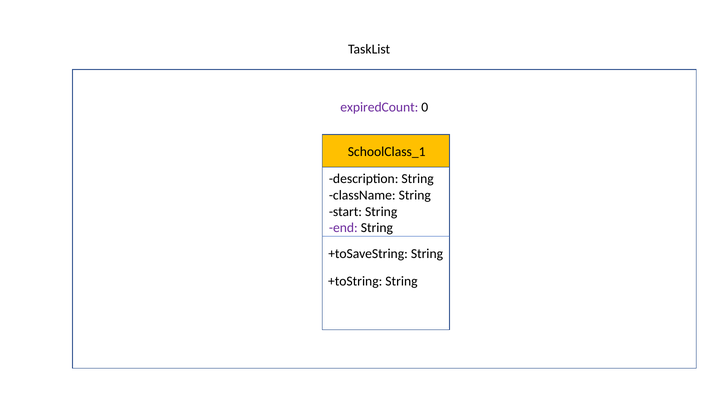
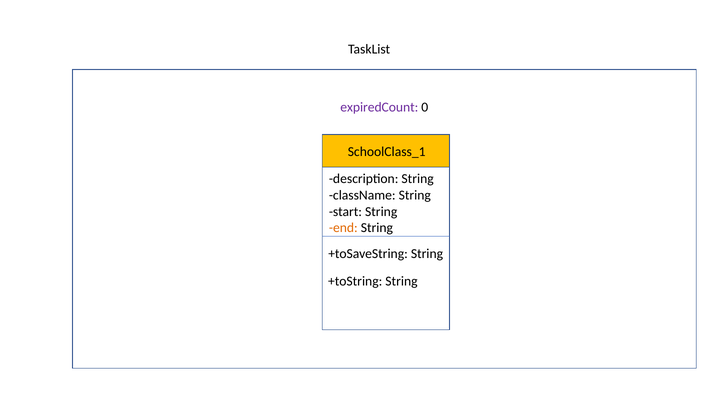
end colour: purple -> orange (343, 228)
